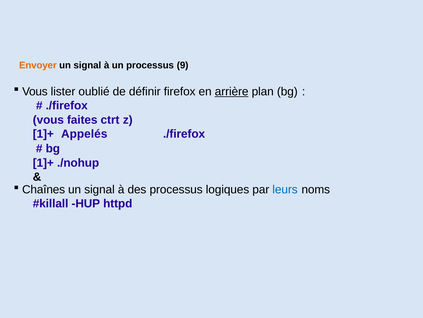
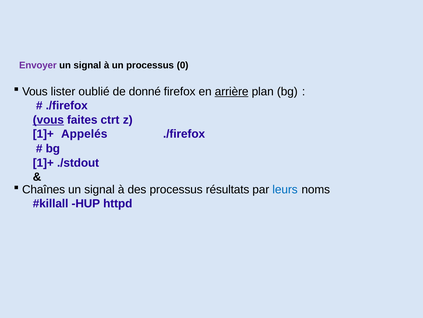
Envoyer colour: orange -> purple (38, 65)
9: 9 -> 0 (183, 65)
définir: définir -> donné (145, 91)
vous underline: none -> present (48, 120)
./nohup: ./nohup -> ./stdout (78, 163)
logiques: logiques -> résultats (228, 189)
